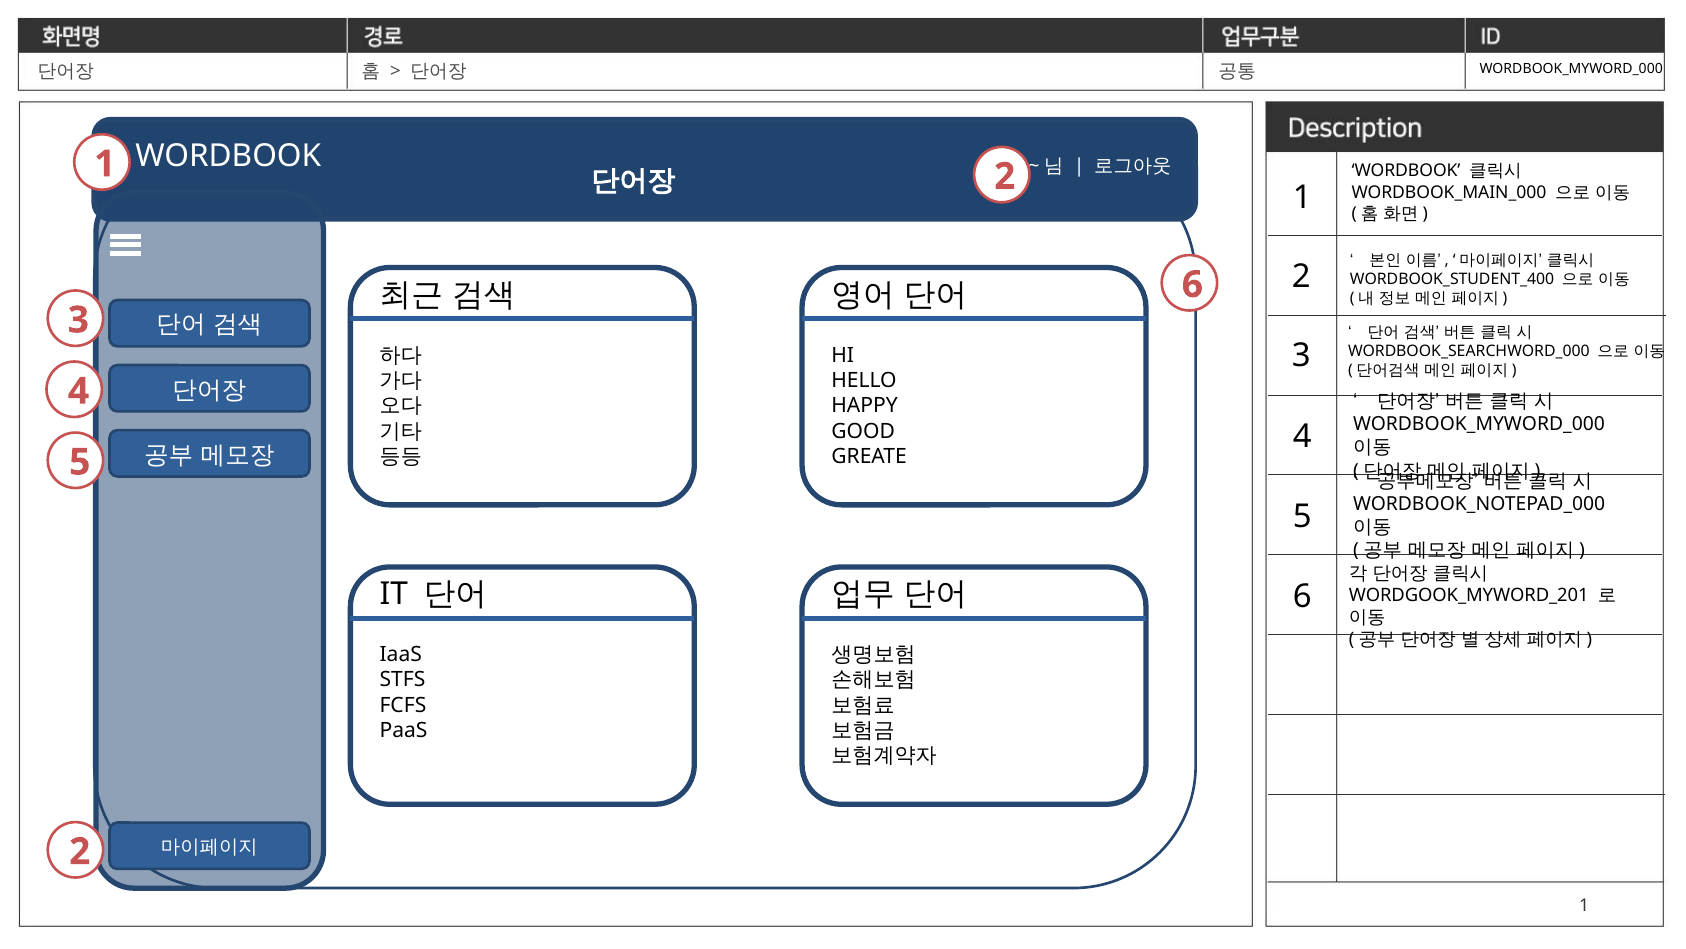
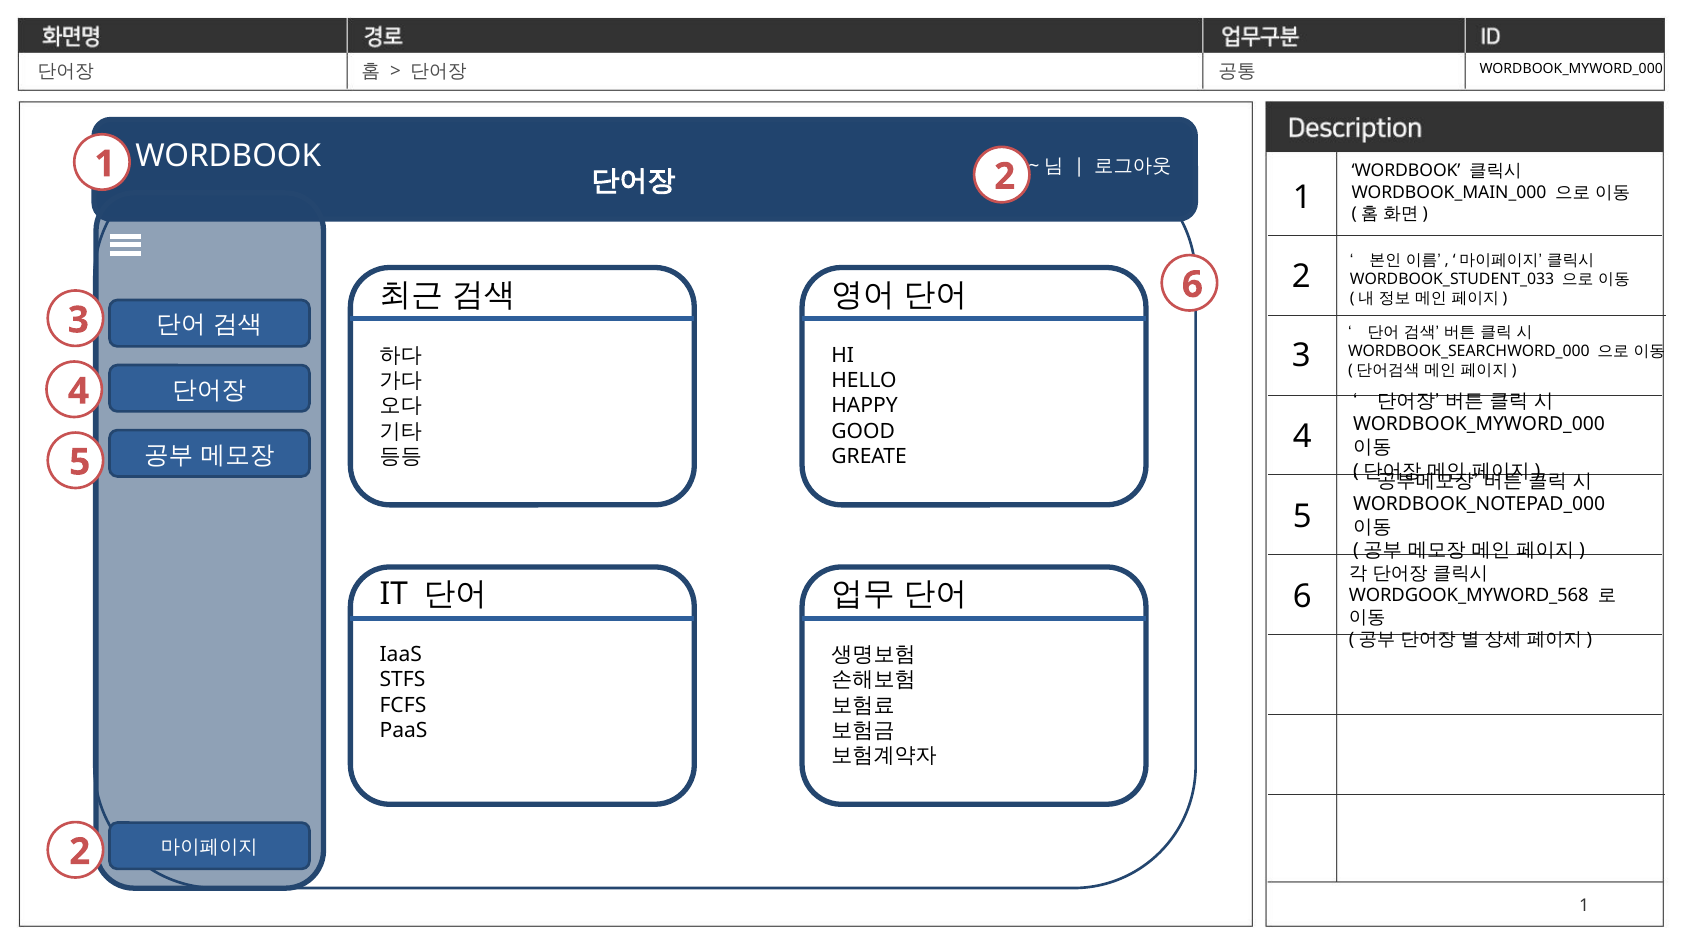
WORDBOOK_STUDENT_400: WORDBOOK_STUDENT_400 -> WORDBOOK_STUDENT_033 (1452, 279)
WORDGOOK_MYWORD_201: WORDGOOK_MYWORD_201 -> WORDGOOK_MYWORD_568 (1469, 595)
